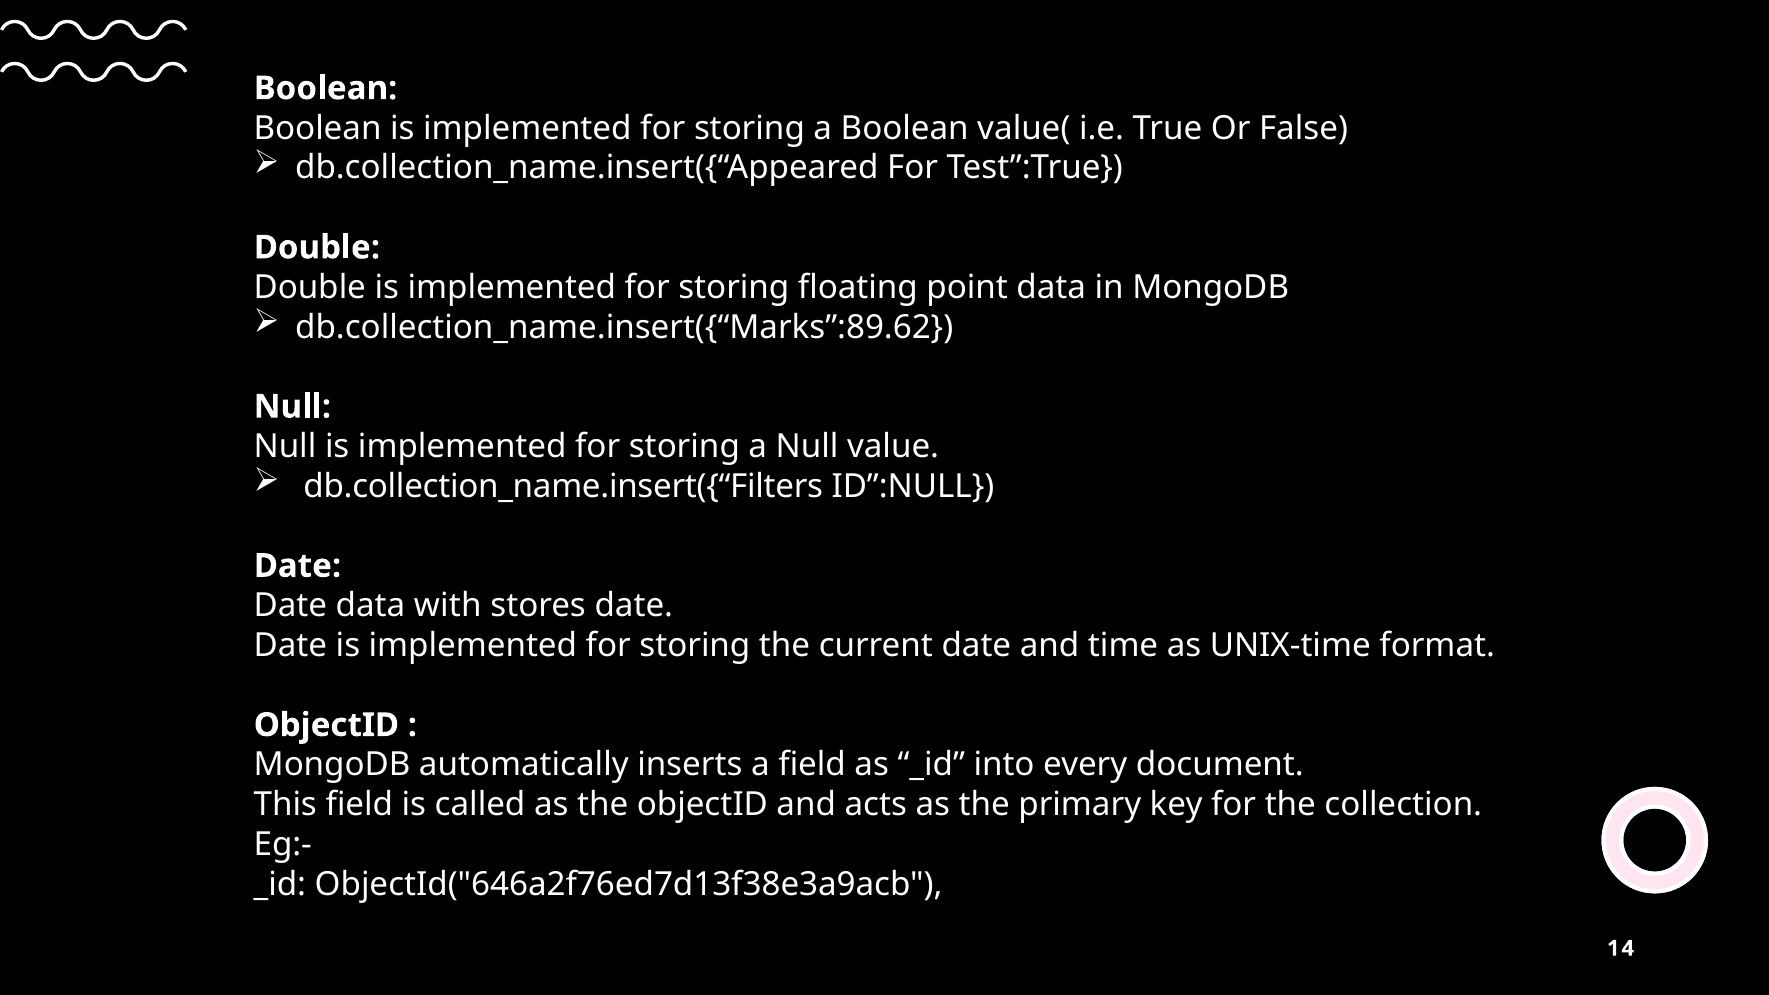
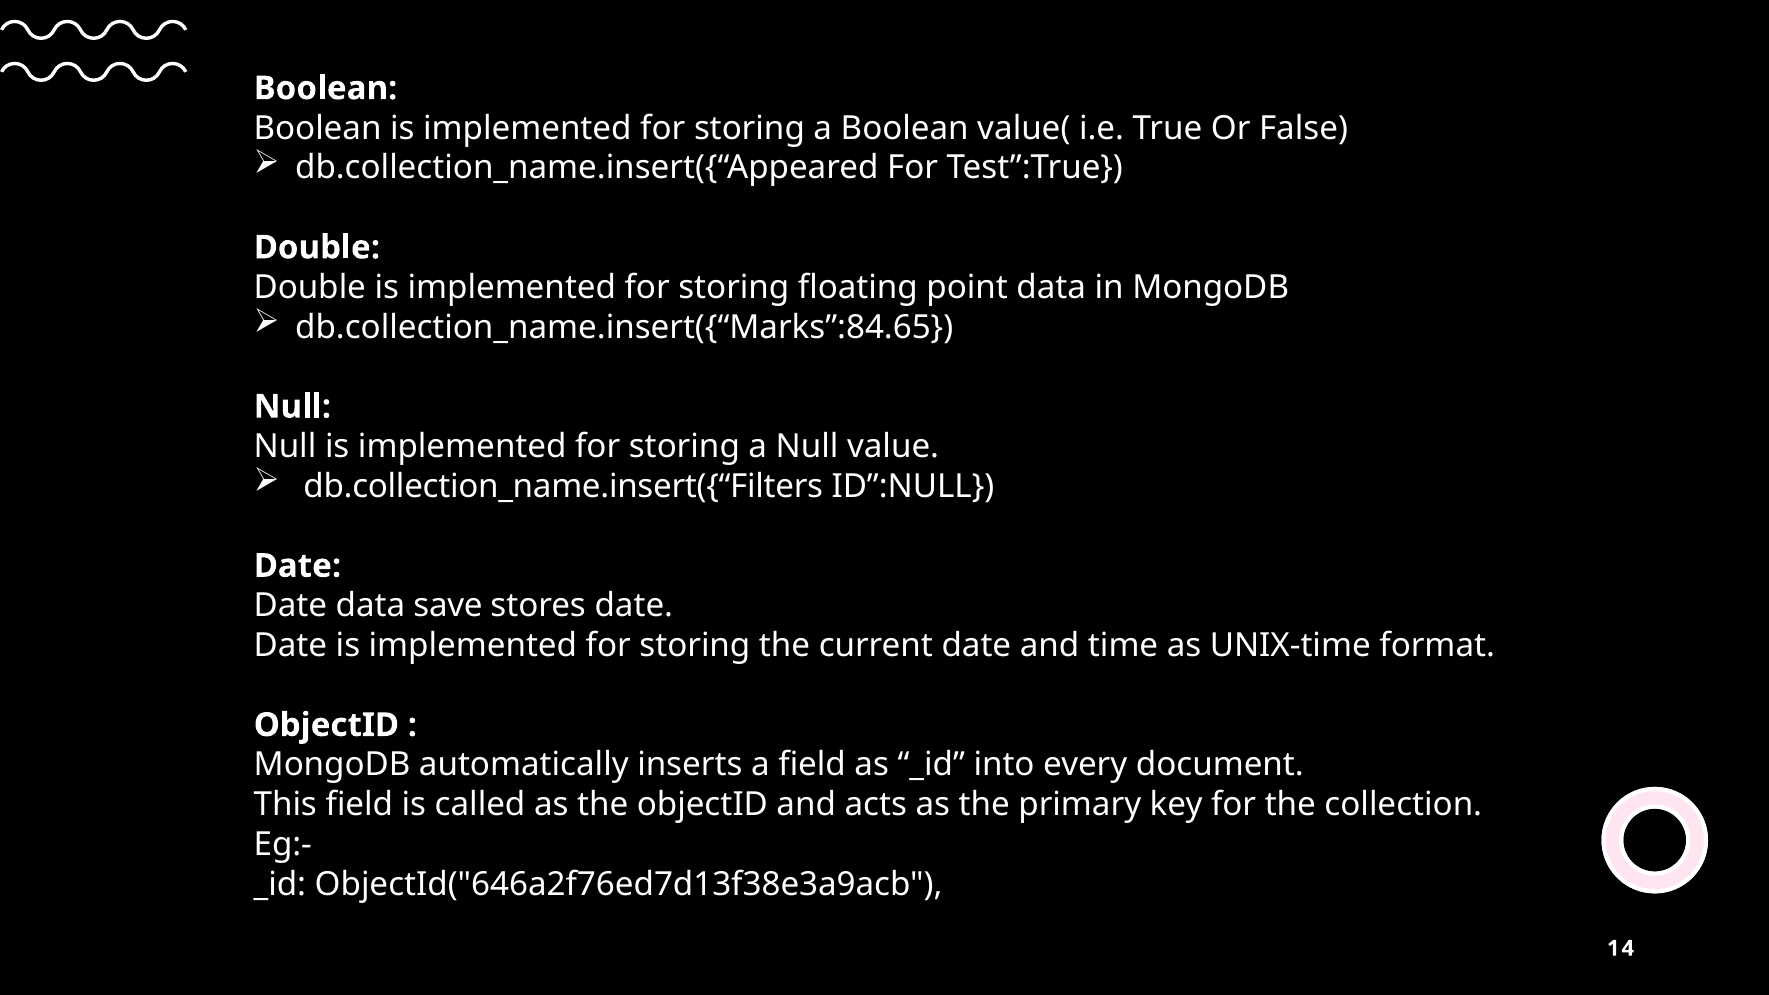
db.collection_name.insert({“Marks”:89.62: db.collection_name.insert({“Marks”:89.62 -> db.collection_name.insert({“Marks”:84.65 (624, 327)
with: with -> save (448, 606)
